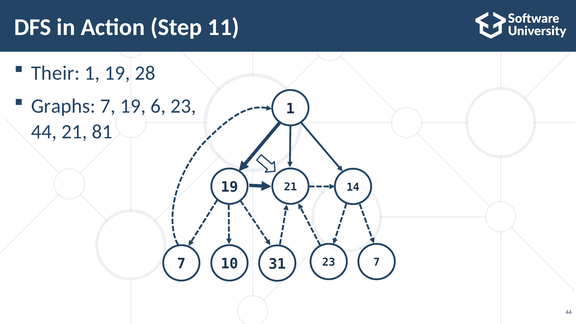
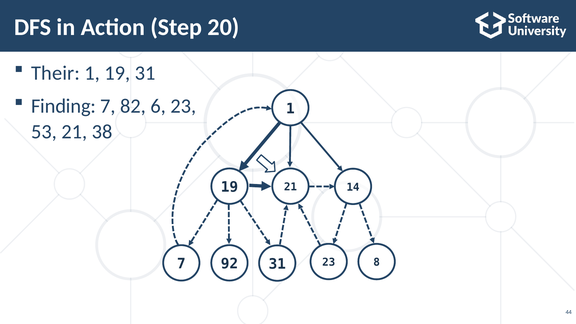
11: 11 -> 20 (223, 27)
19 28: 28 -> 31 (145, 73)
Graphs: Graphs -> Finding (64, 106)
7 19: 19 -> 82 (133, 106)
44: 44 -> 53 (44, 132)
81: 81 -> 38 (102, 132)
10: 10 -> 92 (229, 264)
31 7: 7 -> 8 (377, 262)
